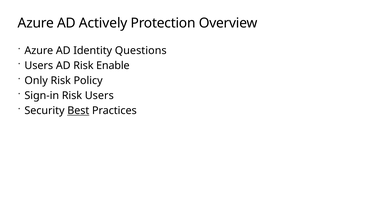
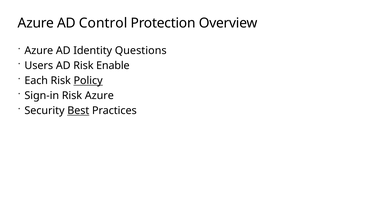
Actively: Actively -> Control (103, 23)
Only: Only -> Each (36, 80)
Policy underline: none -> present (88, 80)
Risk Users: Users -> Azure (99, 95)
